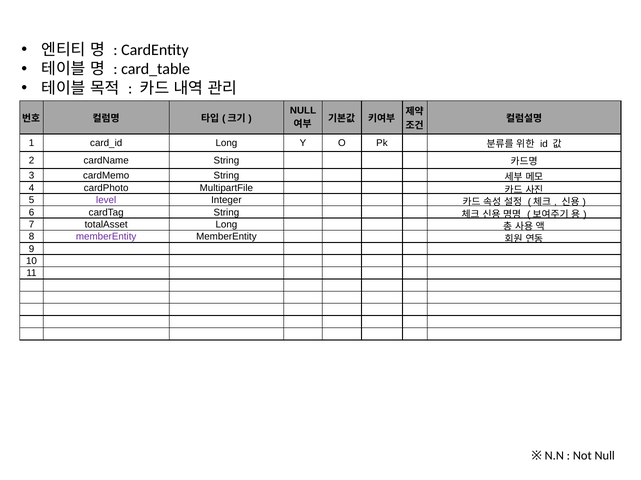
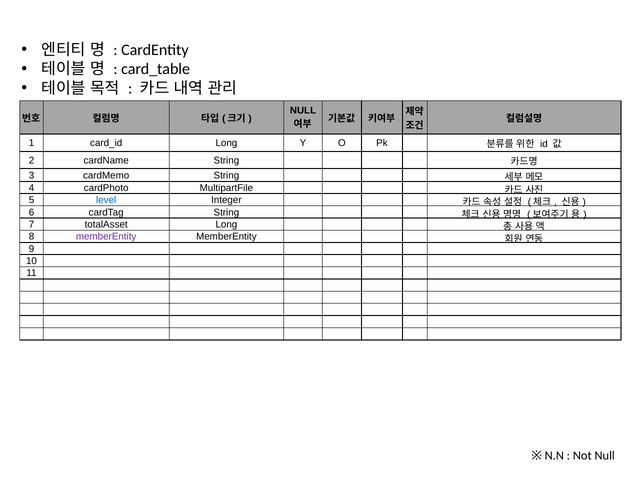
level colour: purple -> blue (106, 200)
